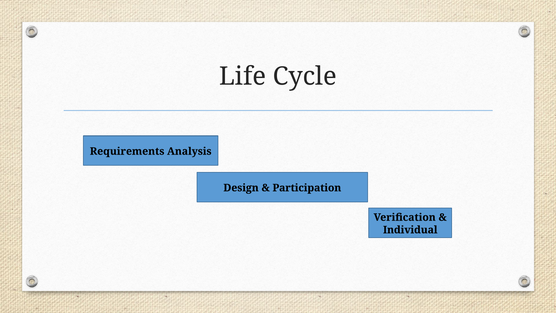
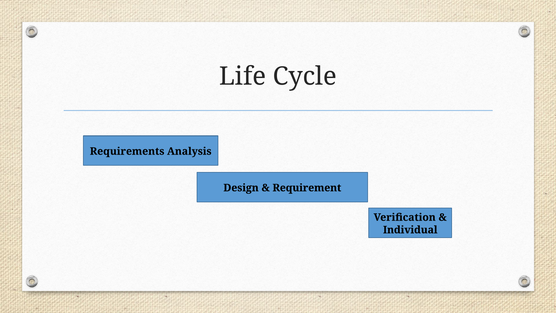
Participation: Participation -> Requirement (307, 188)
